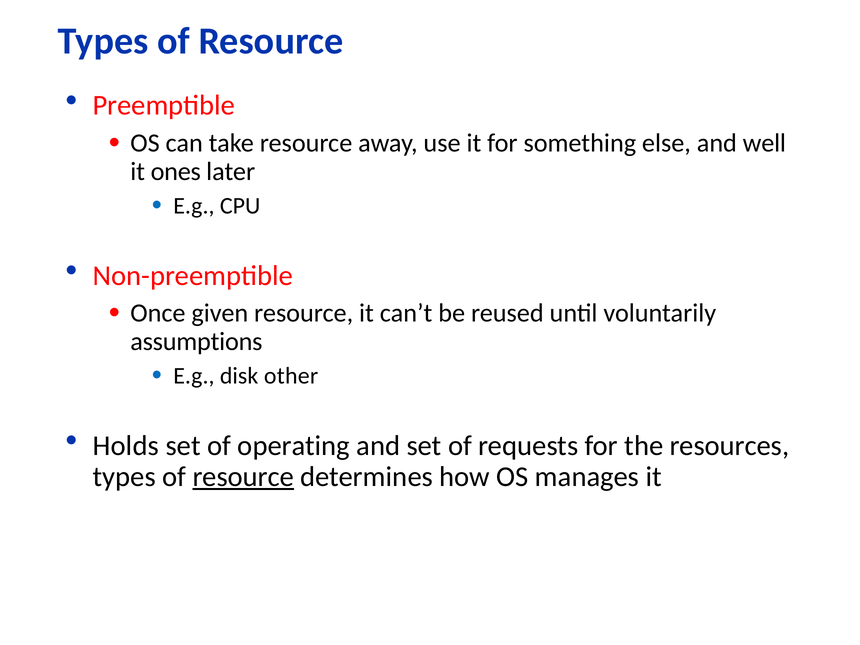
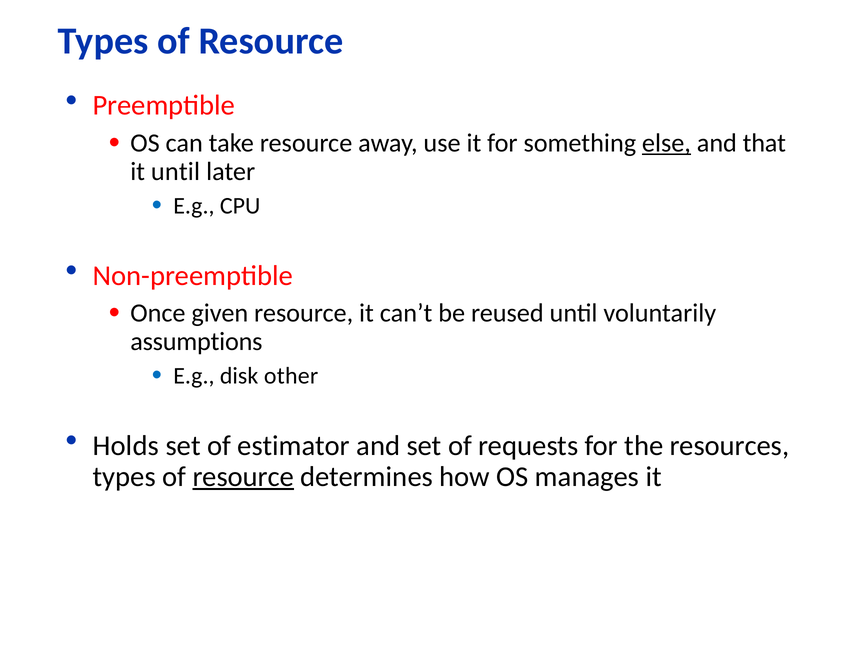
else underline: none -> present (666, 143)
well: well -> that (764, 143)
it ones: ones -> until (176, 171)
operating: operating -> estimator (294, 446)
